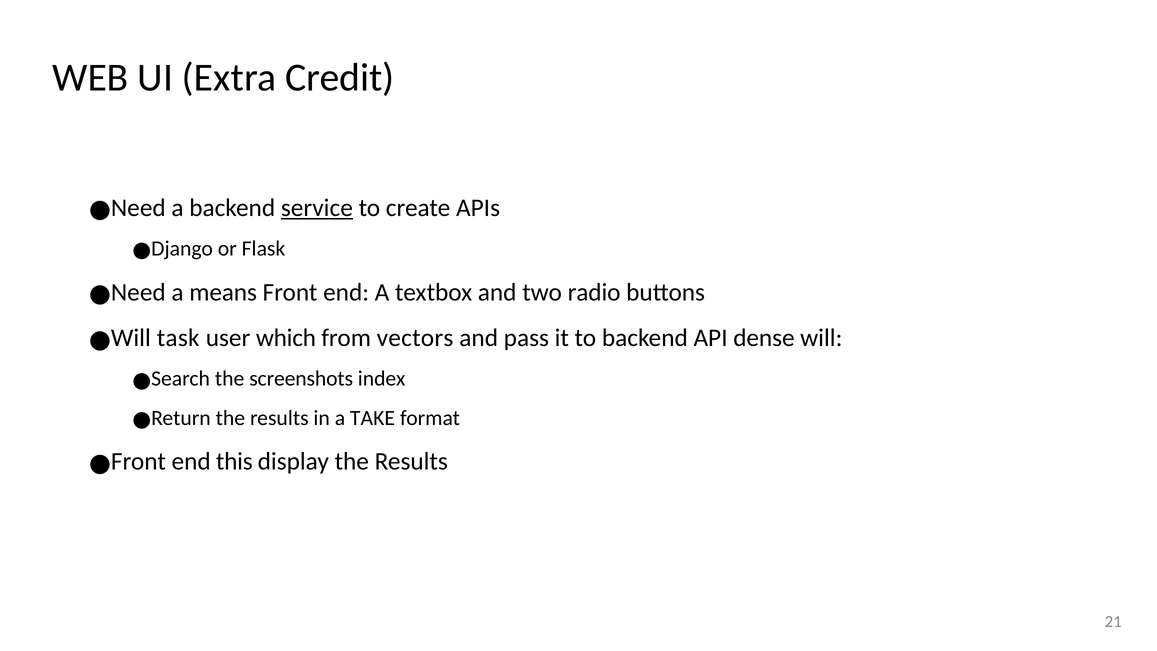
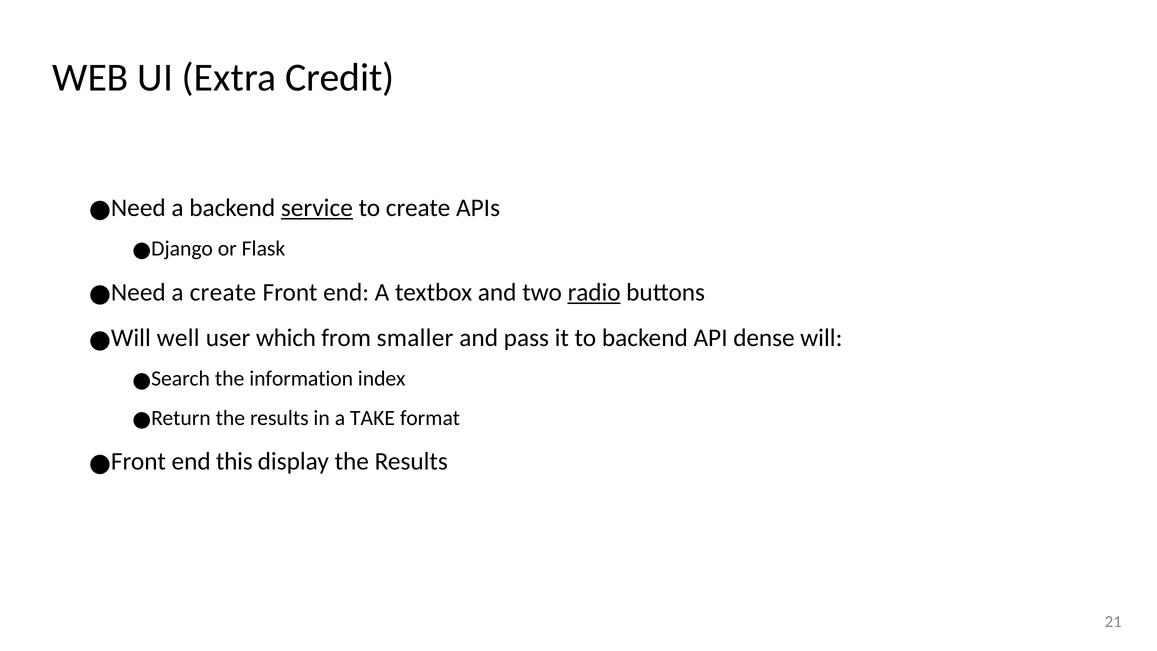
a means: means -> create (223, 292)
radio underline: none -> present (594, 292)
task: task -> well (178, 338)
vectors: vectors -> smaller (415, 338)
screenshots: screenshots -> information (301, 379)
